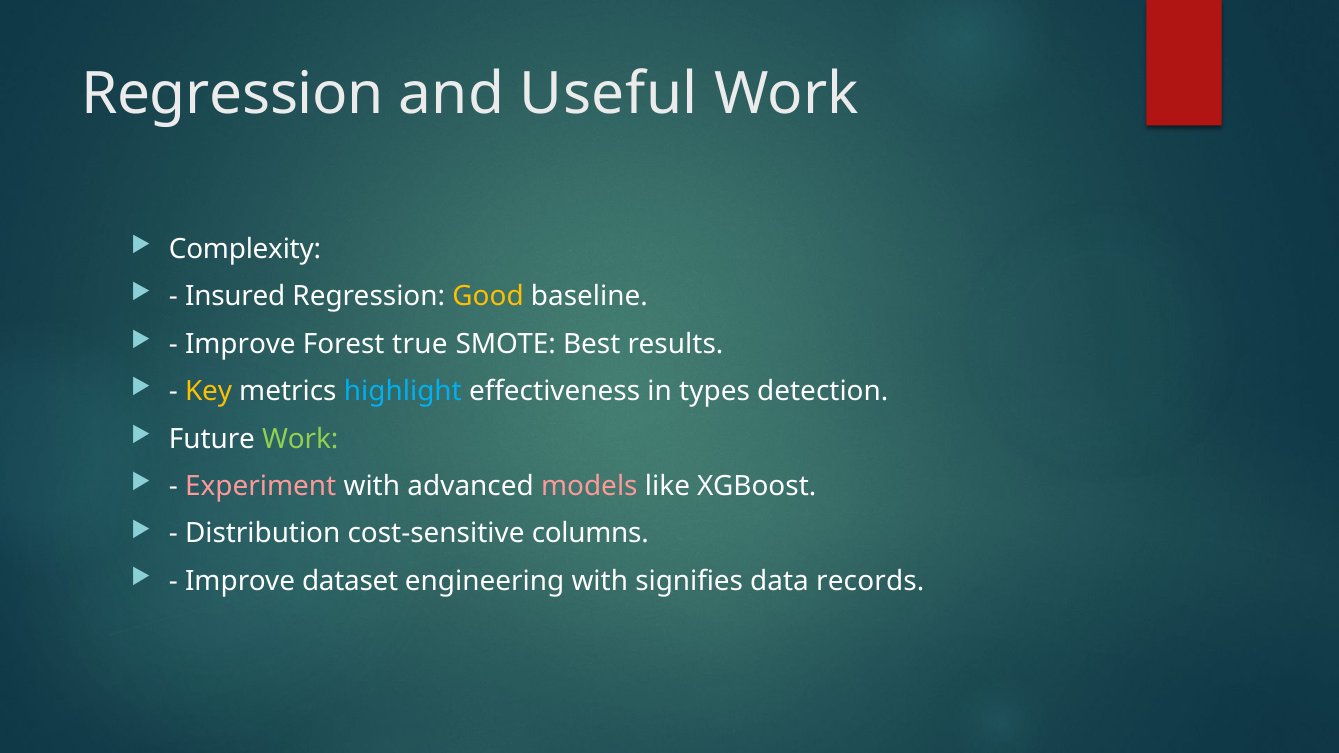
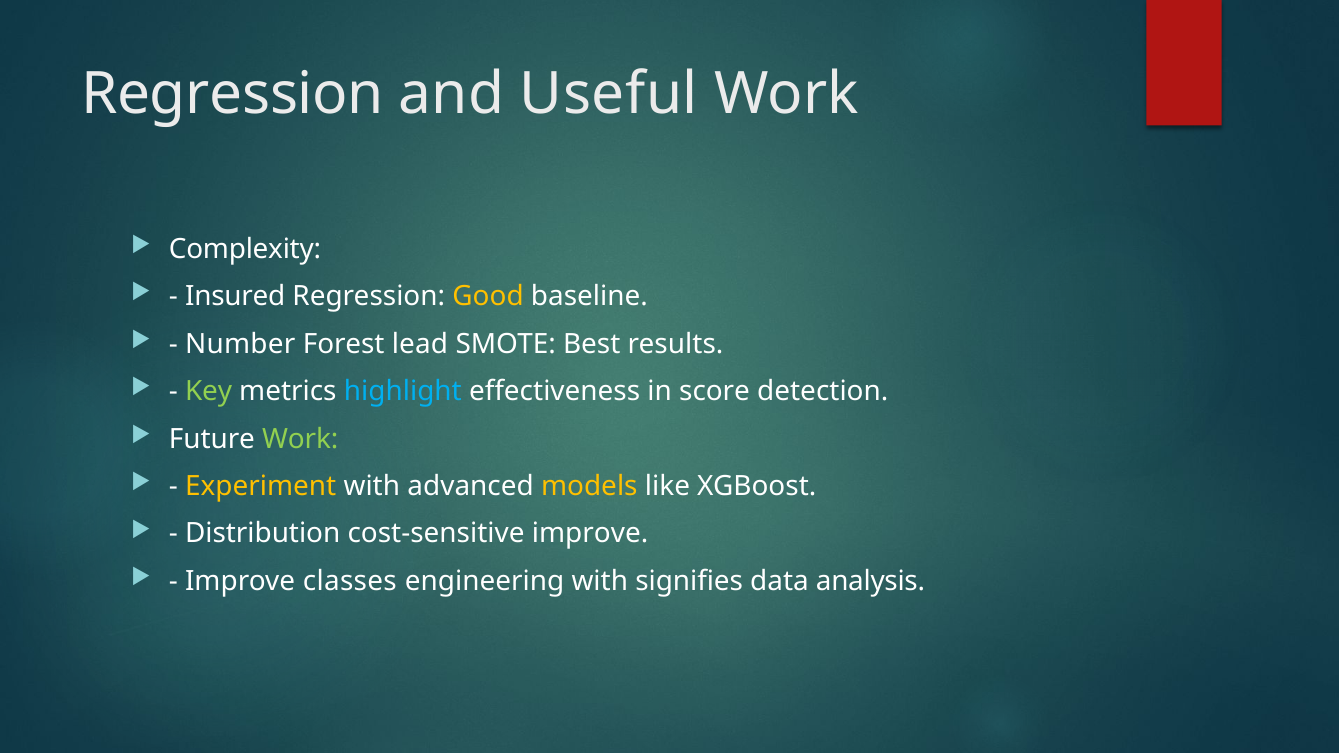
Improve: Improve -> Number (240, 344)
true: true -> lead (420, 344)
Key colour: yellow -> light green (209, 392)
types: types -> score (715, 392)
Experiment colour: pink -> yellow (261, 486)
models colour: pink -> yellow (589, 486)
cost-sensitive columns: columns -> improve (590, 534)
dataset: dataset -> classes (350, 581)
records: records -> analysis (870, 581)
